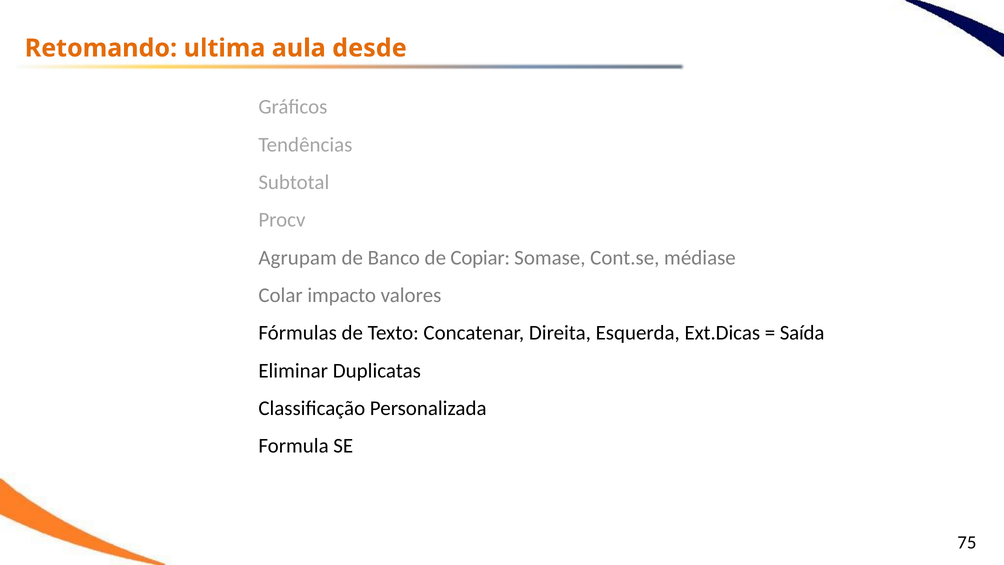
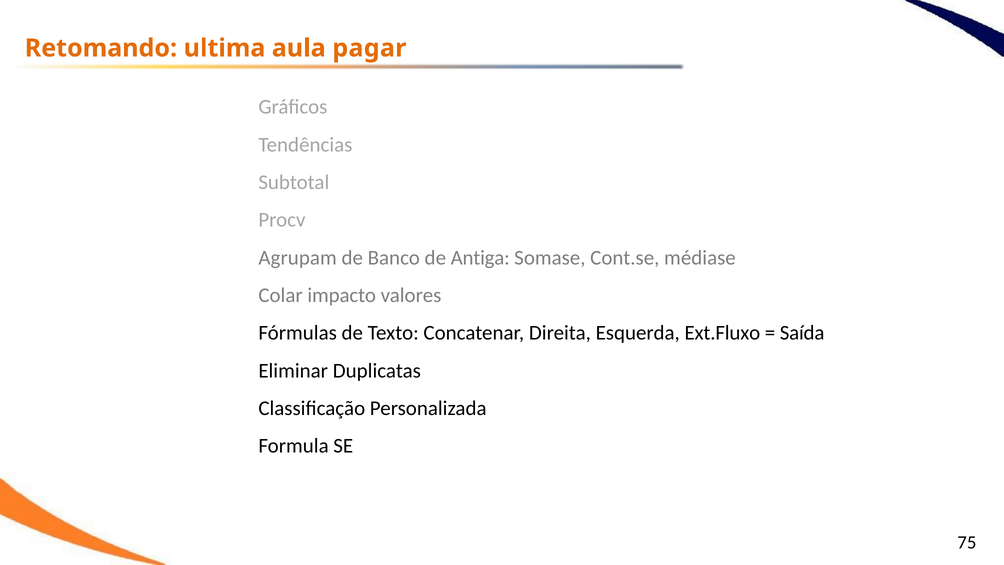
desde: desde -> pagar (369, 48)
Copiar: Copiar -> Antiga (480, 258)
Ext.Dicas: Ext.Dicas -> Ext.Fluxo (722, 333)
